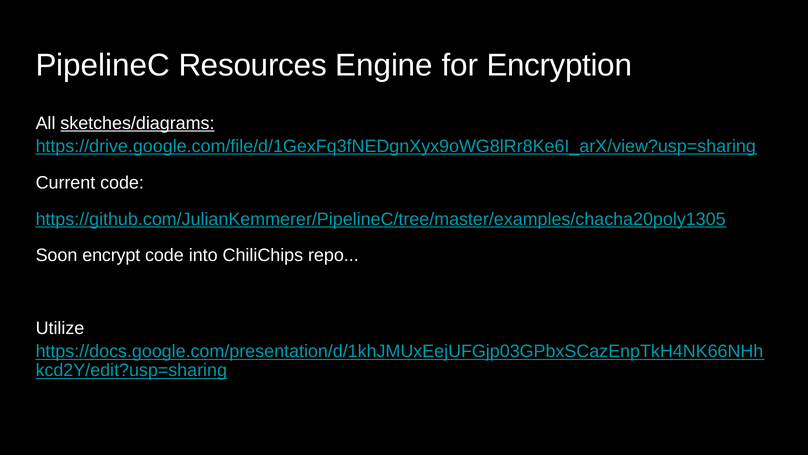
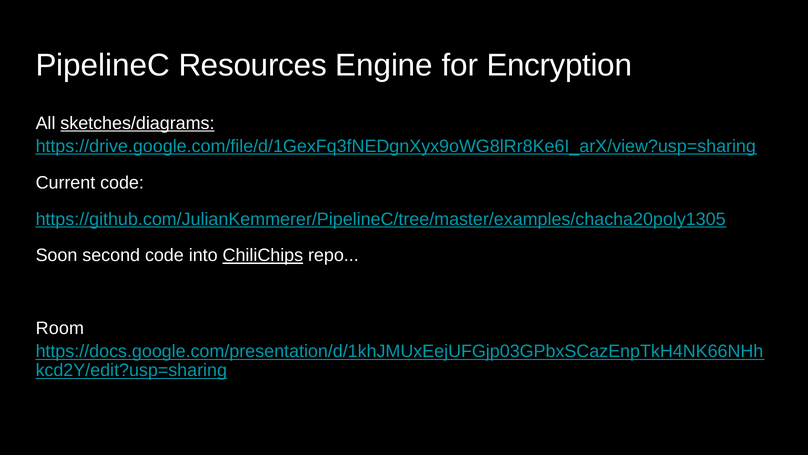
encrypt: encrypt -> second (111, 255)
ChiliChips underline: none -> present (263, 255)
Utilize: Utilize -> Room (60, 328)
